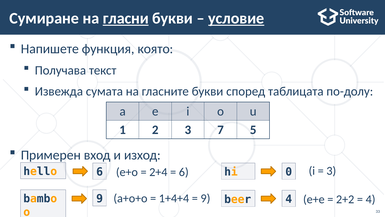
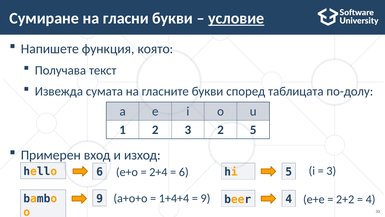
гласни underline: present -> none (126, 18)
3 7: 7 -> 2 (221, 130)
hi 0: 0 -> 5 (289, 172)
